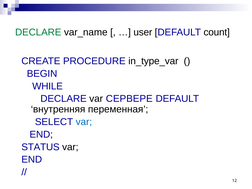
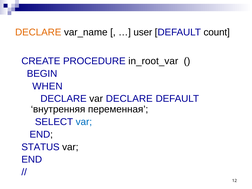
DECLARE colour: green -> orange (38, 32)
in_type_var: in_type_var -> in_root_var (153, 61)
WHILE: WHILE -> WHEN (47, 86)
var СЕРВЕРЕ: СЕРВЕРЕ -> DECLARE (129, 99)
